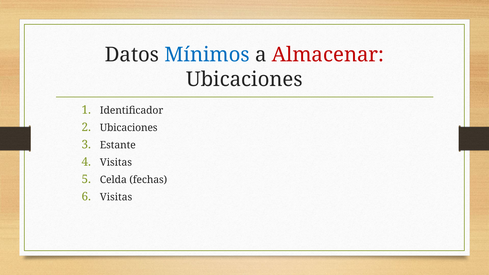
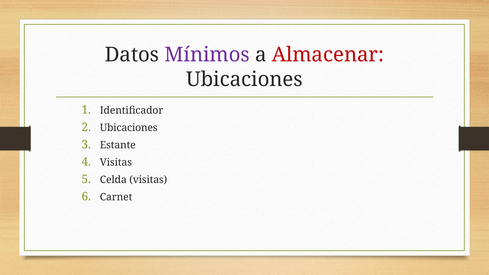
Mínimos colour: blue -> purple (207, 55)
Celda fechas: fechas -> visitas (148, 180)
Visitas: Visitas -> Carnet (116, 197)
